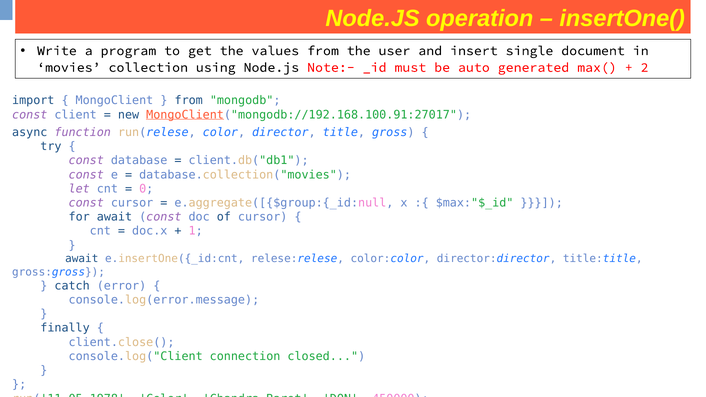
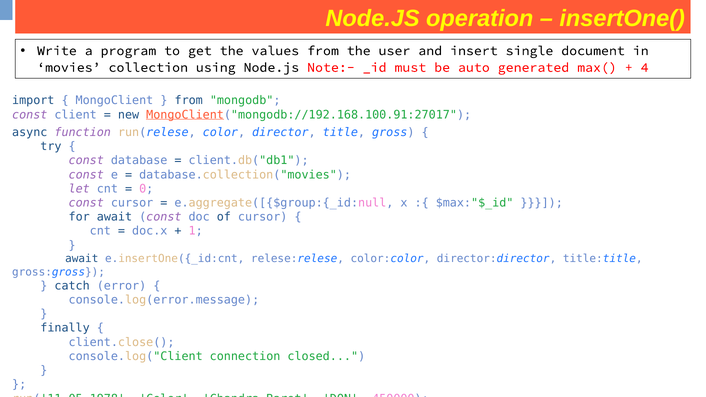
2: 2 -> 4 (645, 67)
